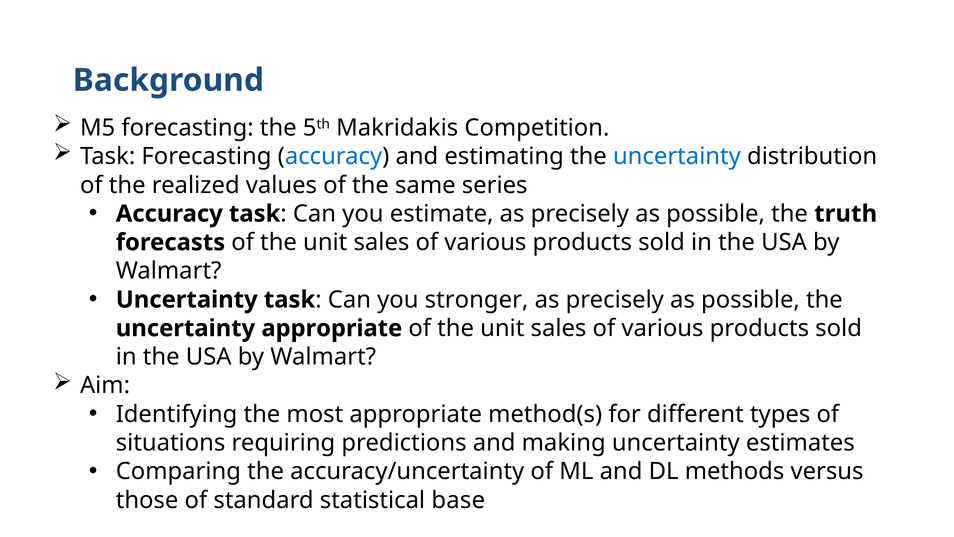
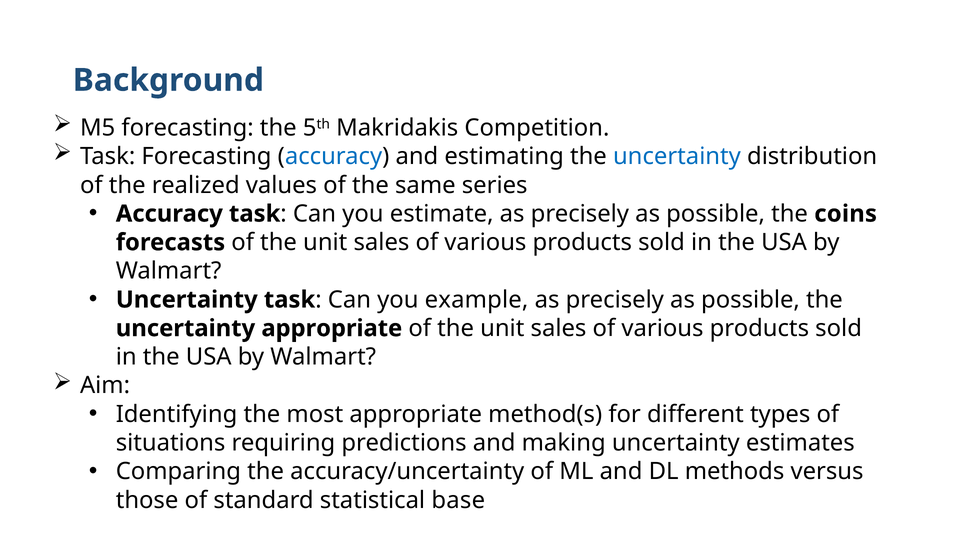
truth: truth -> coins (846, 214)
stronger: stronger -> example (477, 299)
